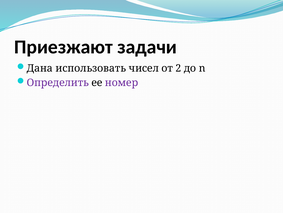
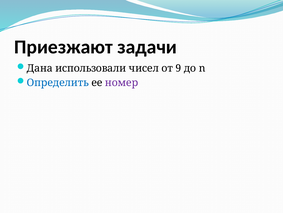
использовать: использовать -> использовали (91, 68)
2: 2 -> 9 (178, 68)
Определить colour: purple -> blue (58, 82)
